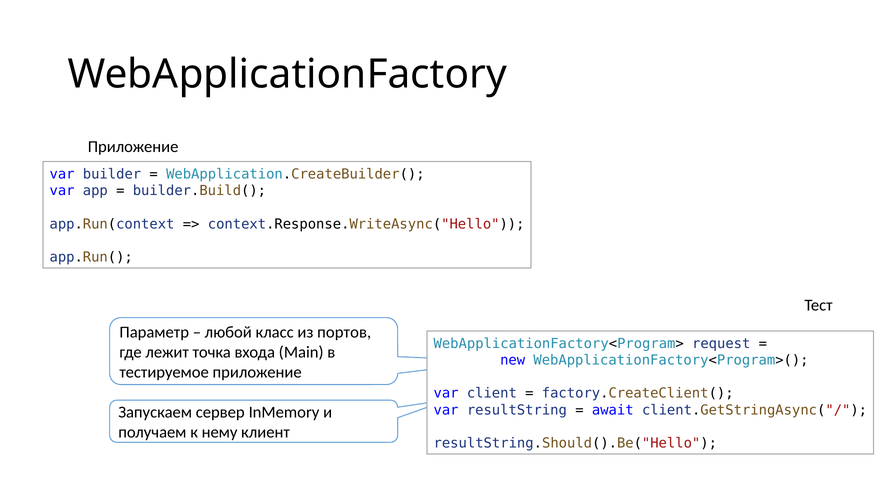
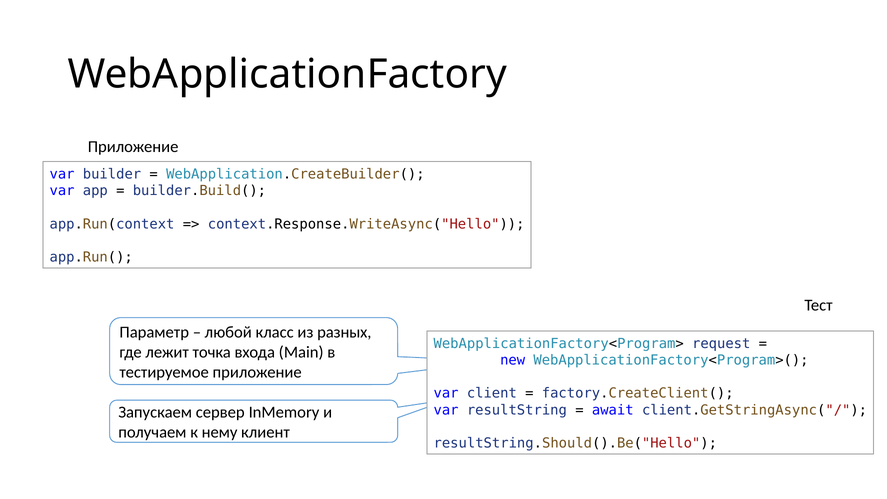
портов: портов -> разных (344, 332)
